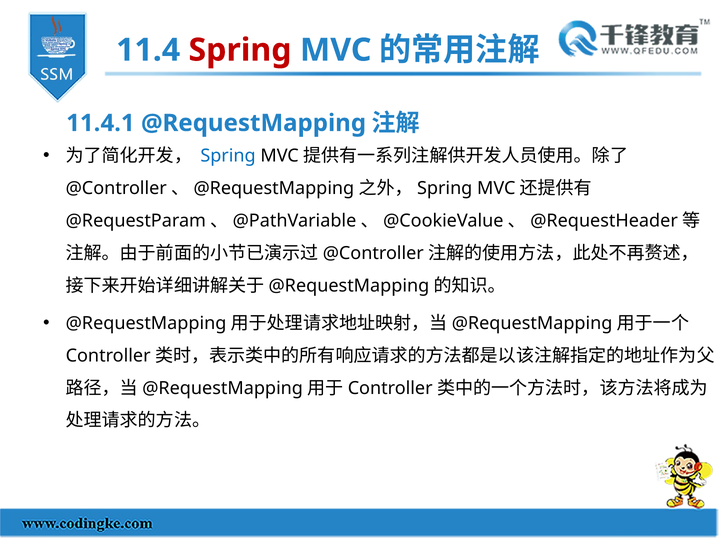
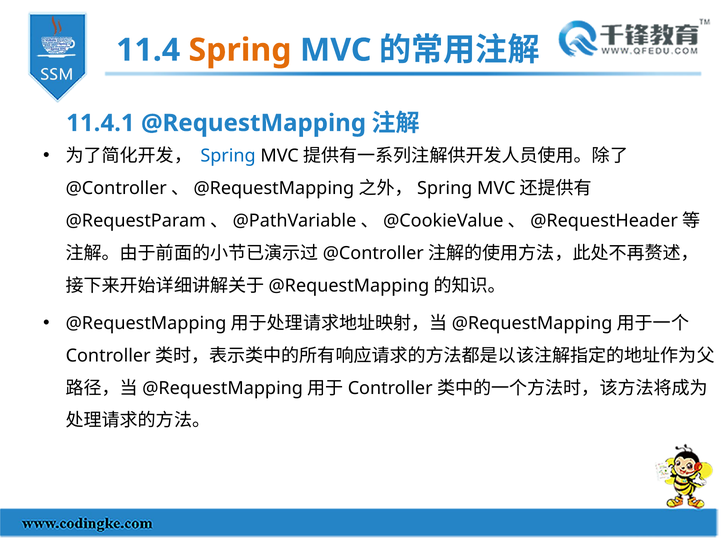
Spring colour: red -> orange (240, 50)
